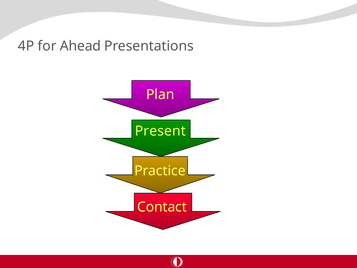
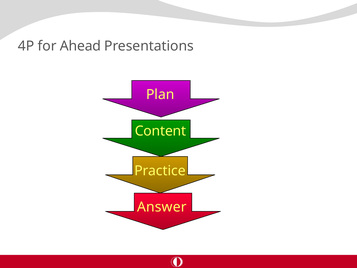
Present: Present -> Content (160, 131)
Contact: Contact -> Answer (162, 207)
